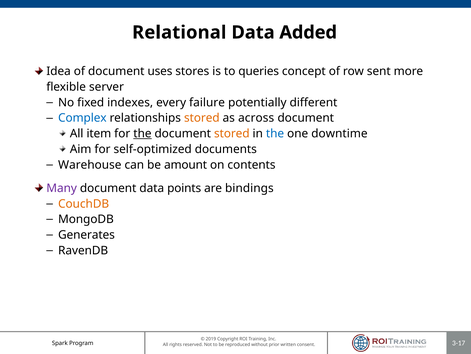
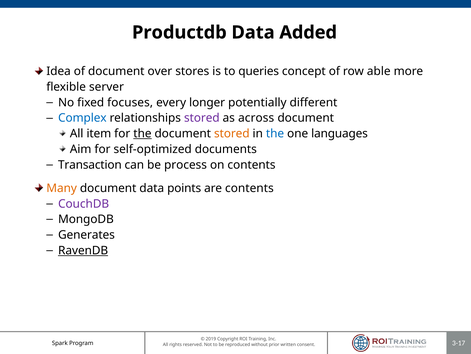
Relational: Relational -> Productdb (179, 32)
uses: uses -> over (160, 71)
sent: sent -> able (379, 71)
indexes: indexes -> focuses (130, 102)
failure: failure -> longer (207, 102)
stored colour: orange -> purple (202, 118)
downtime: downtime -> languages (340, 133)
Warehouse: Warehouse -> Transaction (90, 164)
amount: amount -> process (186, 164)
Many colour: purple -> orange (62, 188)
are bindings: bindings -> contents (249, 188)
CouchDB colour: orange -> purple (84, 203)
RavenDB underline: none -> present (83, 250)
